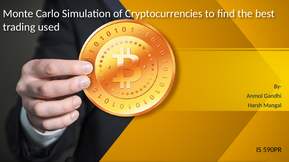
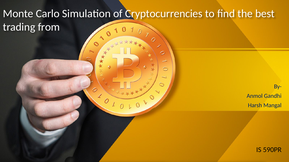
used: used -> from (49, 27)
